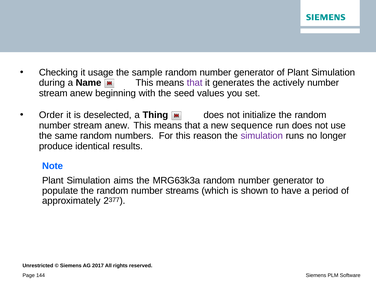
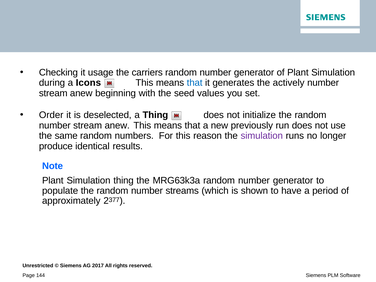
sample: sample -> carriers (147, 72)
Name: Name -> Icons (88, 83)
that colour: purple -> blue (195, 83)
sequence: sequence -> previously (252, 125)
Simulation aims: aims -> thing (124, 180)
